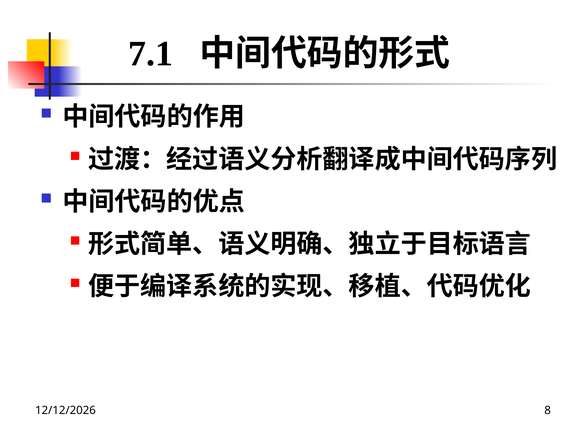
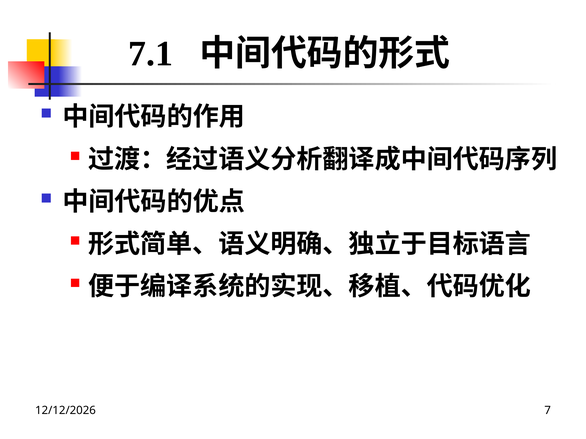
8: 8 -> 7 (548, 411)
